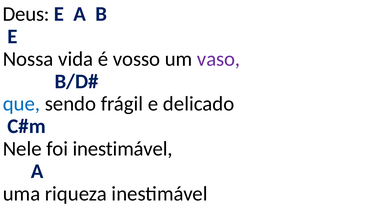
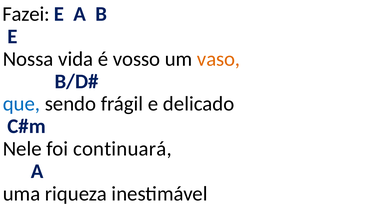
Deus: Deus -> Fazei (26, 14)
vaso colour: purple -> orange (219, 59)
foi inestimável: inestimável -> continuará (122, 149)
